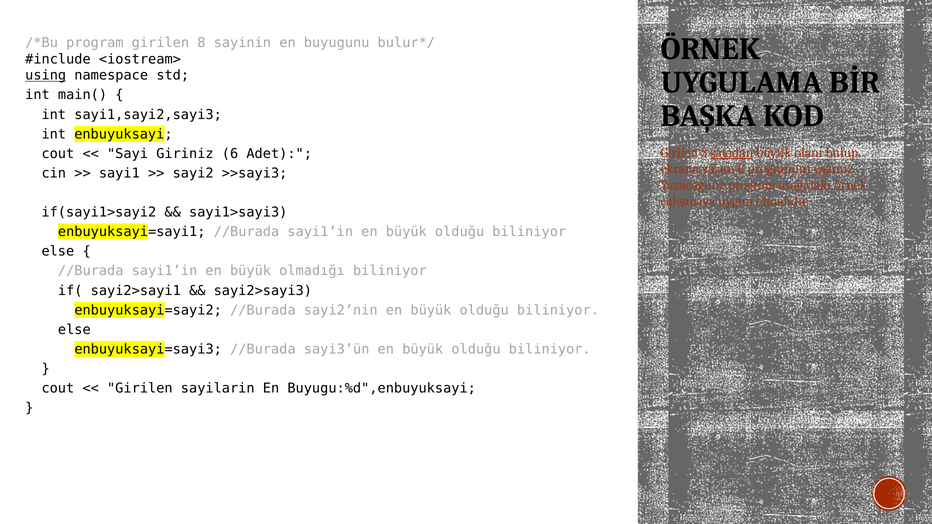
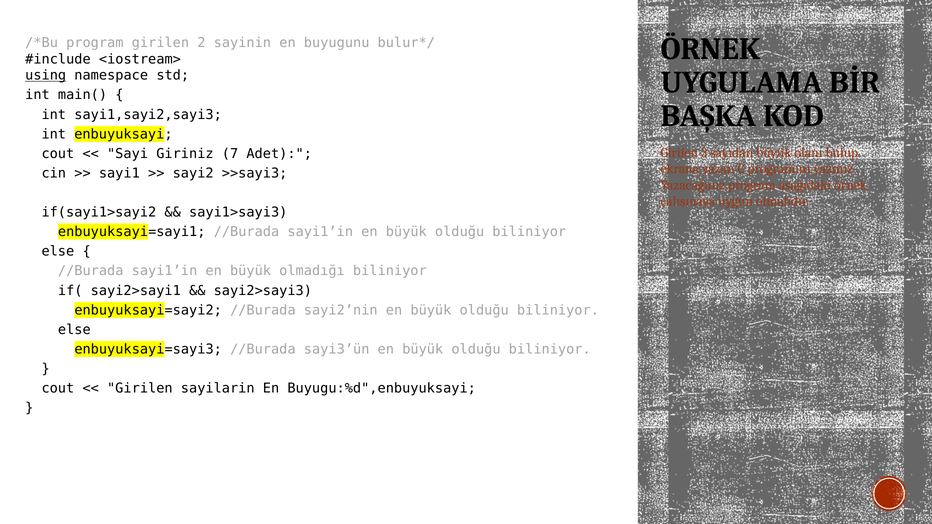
8: 8 -> 2 (201, 43)
sayıdan underline: present -> none (732, 153)
6: 6 -> 7 (230, 154)
